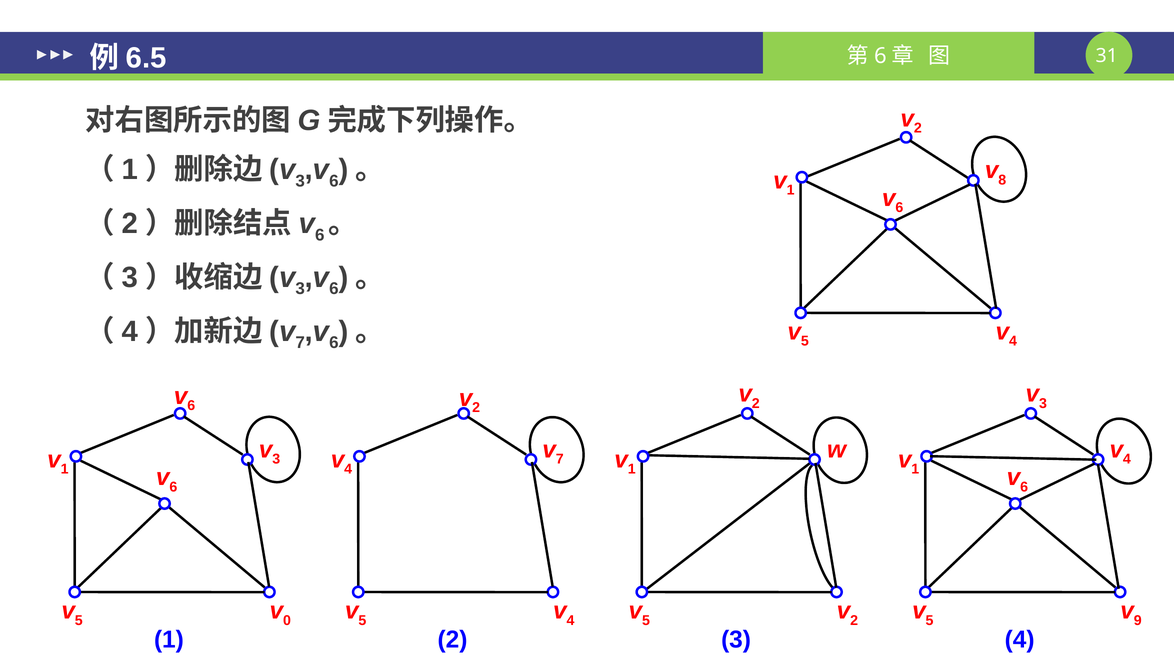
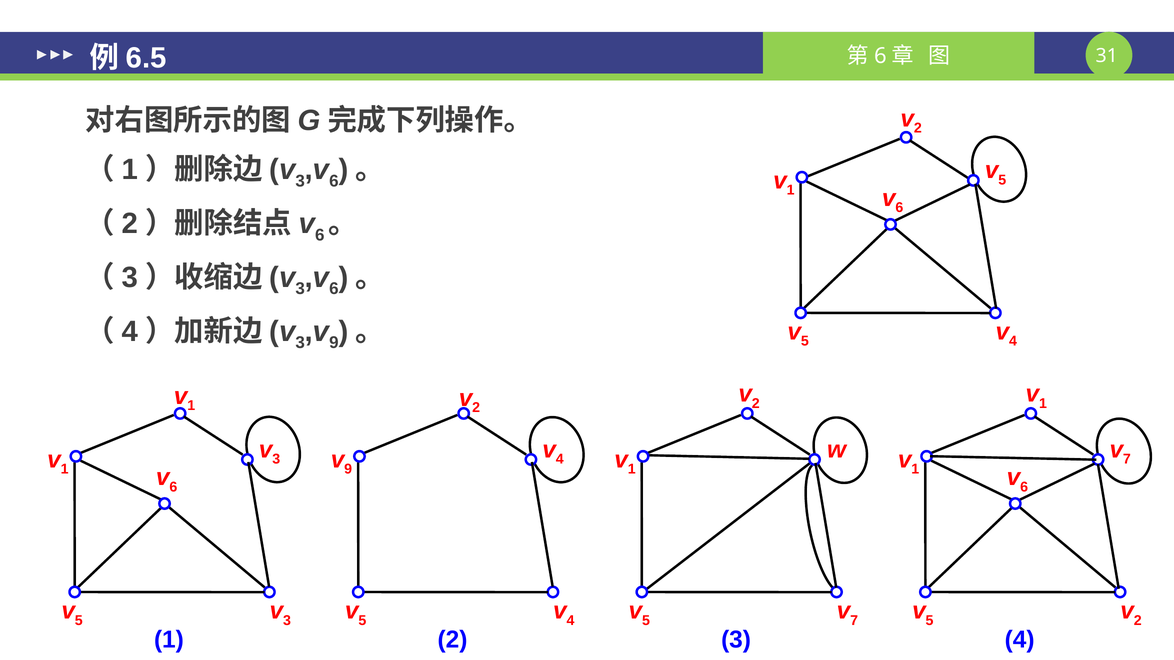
8: 8 -> 5 (1002, 180)
7: 7 -> 3 (300, 343)
6: 6 -> 9 (334, 343)
3: 3 -> 1 (1043, 403)
6: 6 -> 1 (191, 406)
7: 7 -> 4 (560, 459)
4: 4 -> 7 (1127, 459)
4: 4 -> 9 (348, 469)
0: 0 -> 3 (287, 621)
2: 2 -> 7 (854, 621)
9: 9 -> 2 (1138, 621)
